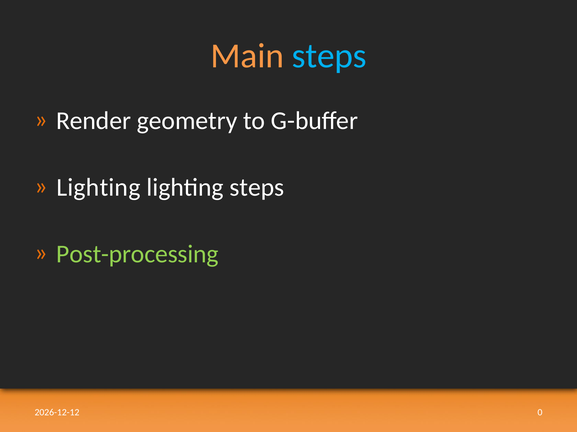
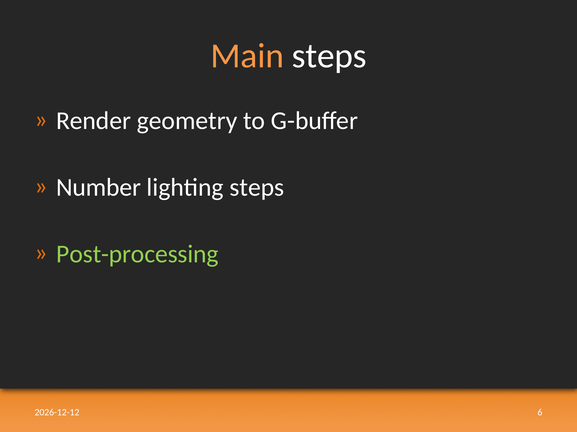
steps colour: light blue -> white (329, 56)
Lighting: Lighting -> Number (99, 188)
0: 0 -> 6 (540, 413)
